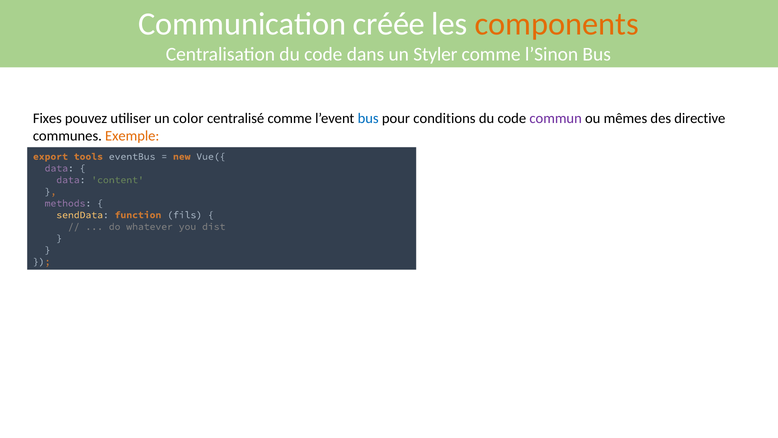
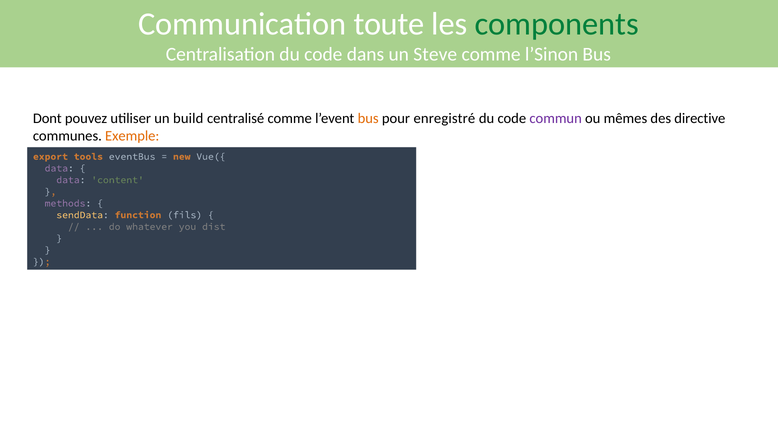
créée: créée -> toute (389, 24)
components colour: orange -> green (557, 24)
Styler: Styler -> Steve (435, 54)
Fixes: Fixes -> Dont (47, 118)
color: color -> build (188, 118)
bus colour: blue -> orange (368, 118)
conditions: conditions -> enregistré (444, 118)
